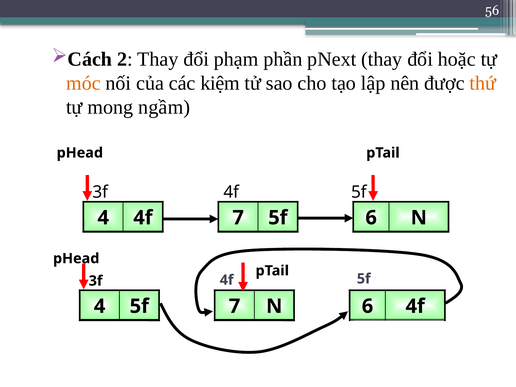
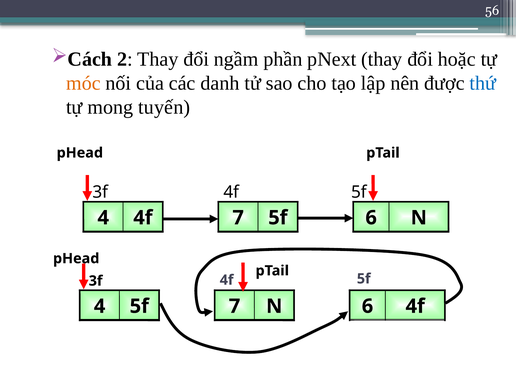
phạm: phạm -> ngầm (236, 59)
kiệm: kiệm -> danh (220, 83)
thứ colour: orange -> blue (483, 83)
ngầm: ngầm -> tuyến (164, 107)
